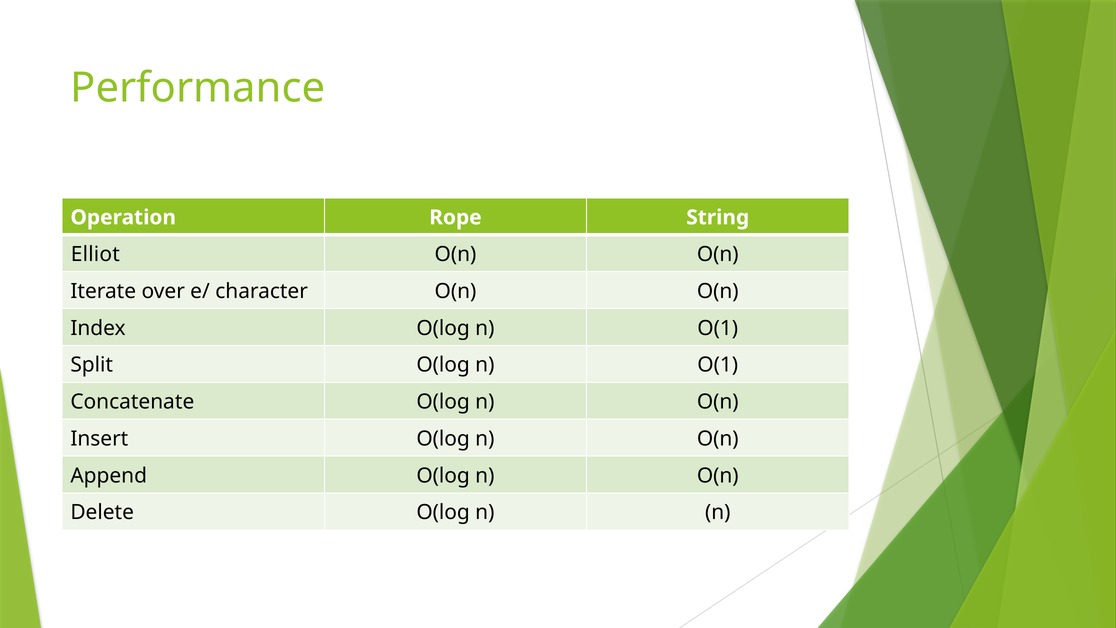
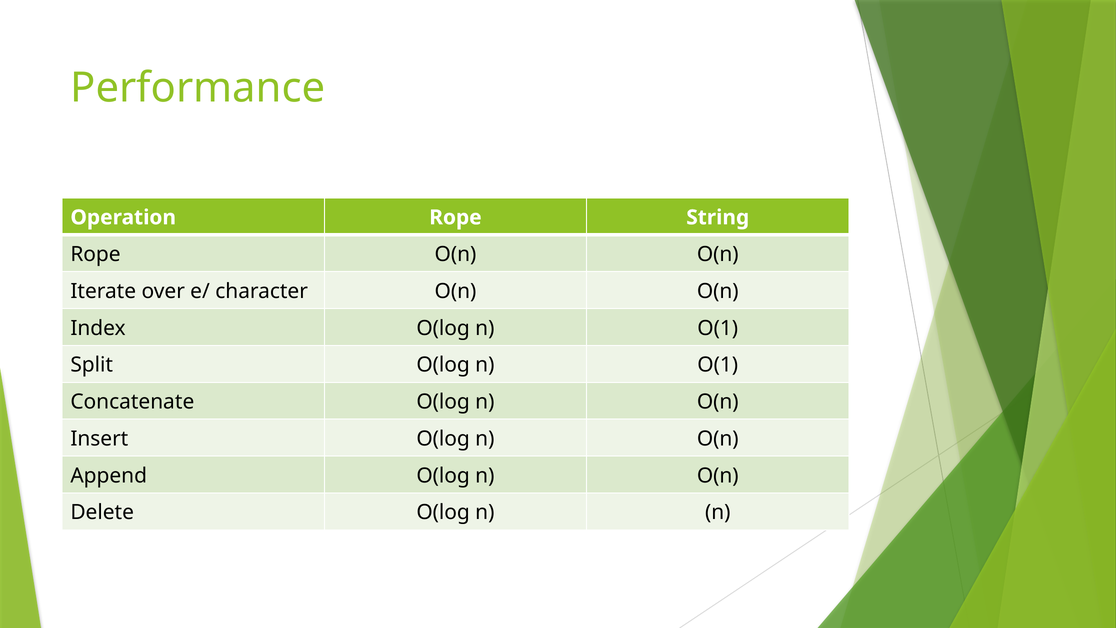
Elliot: Elliot -> Rope (95, 254)
